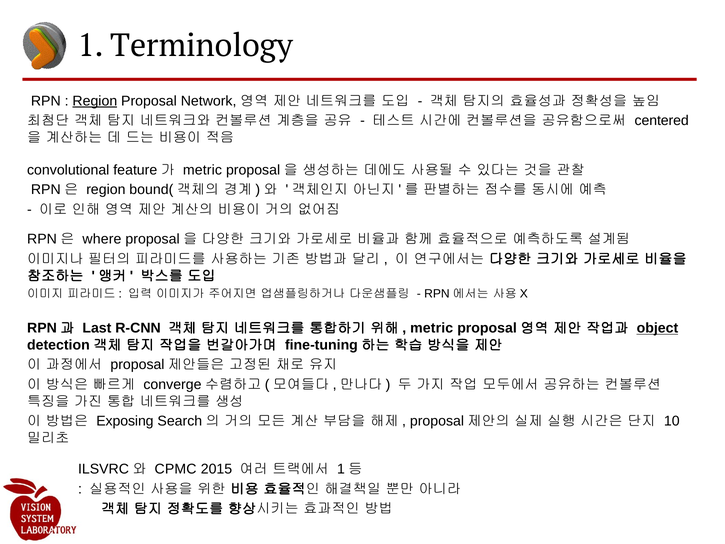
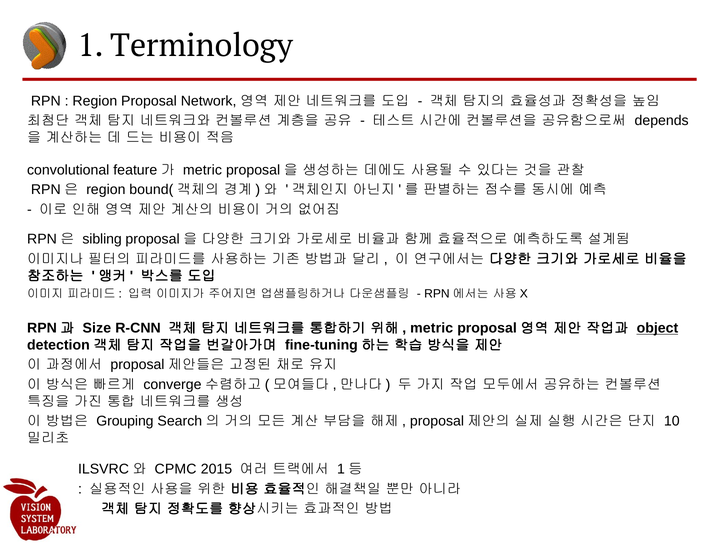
Region underline: present -> none (95, 101)
centered: centered -> depends (662, 121)
where: where -> sibling (102, 239)
Last: Last -> Size (97, 328)
Exposing: Exposing -> Grouping (125, 421)
